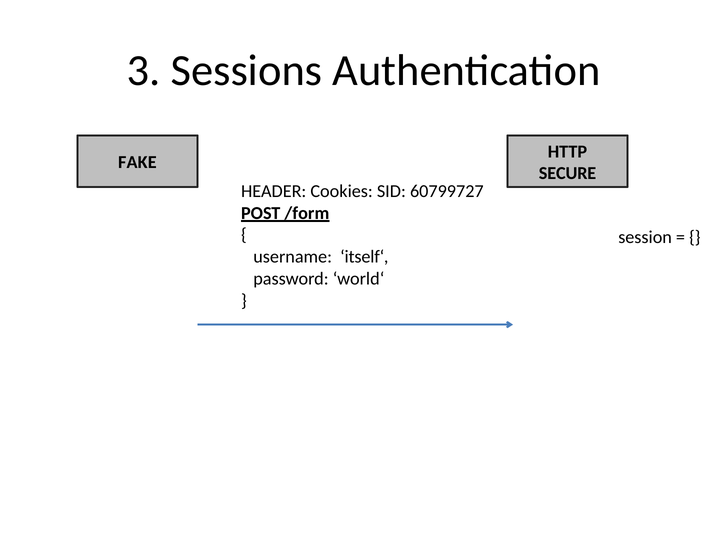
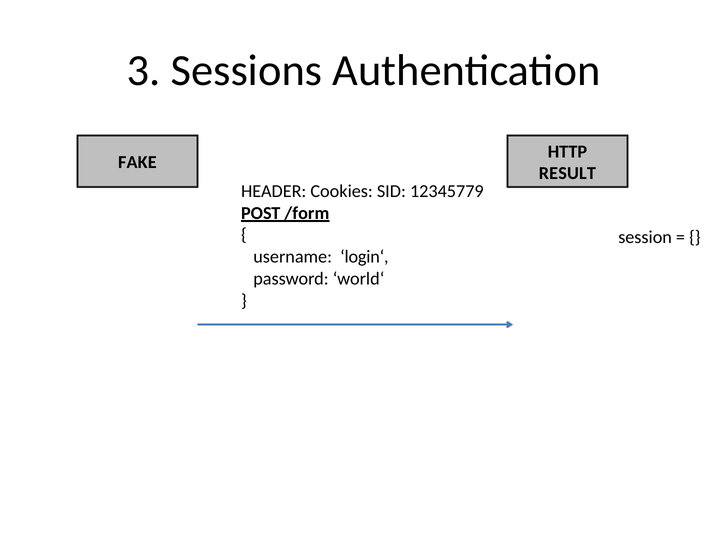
SECURE: SECURE -> RESULT (567, 173)
60799727: 60799727 -> 12345779 (447, 191)
itself‘: itself‘ -> login‘ (364, 257)
